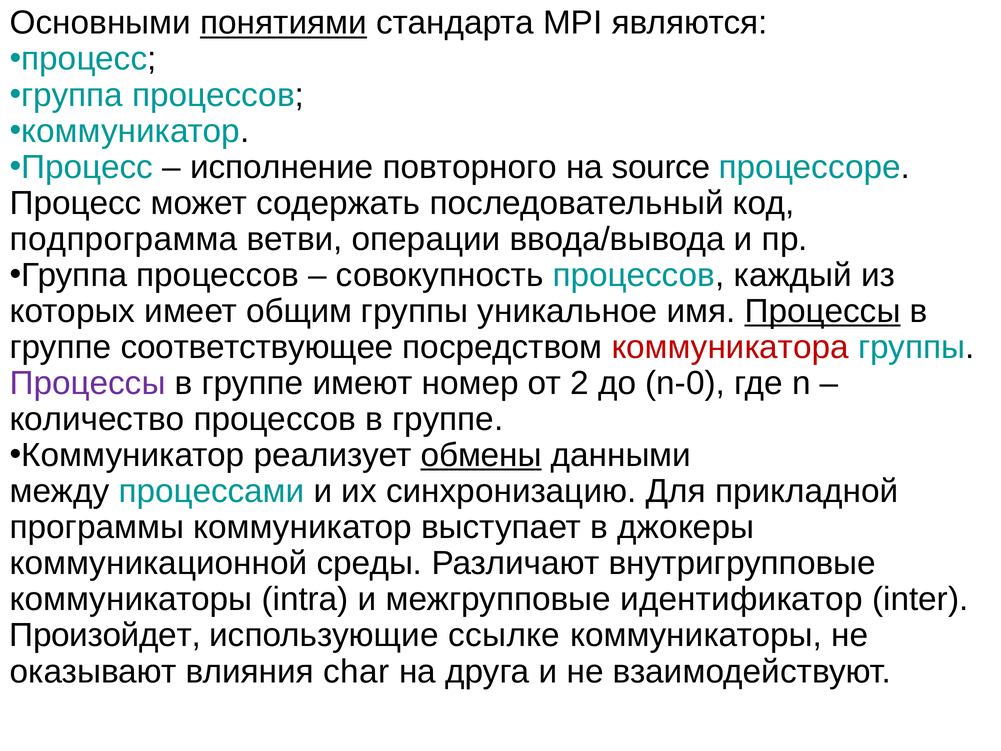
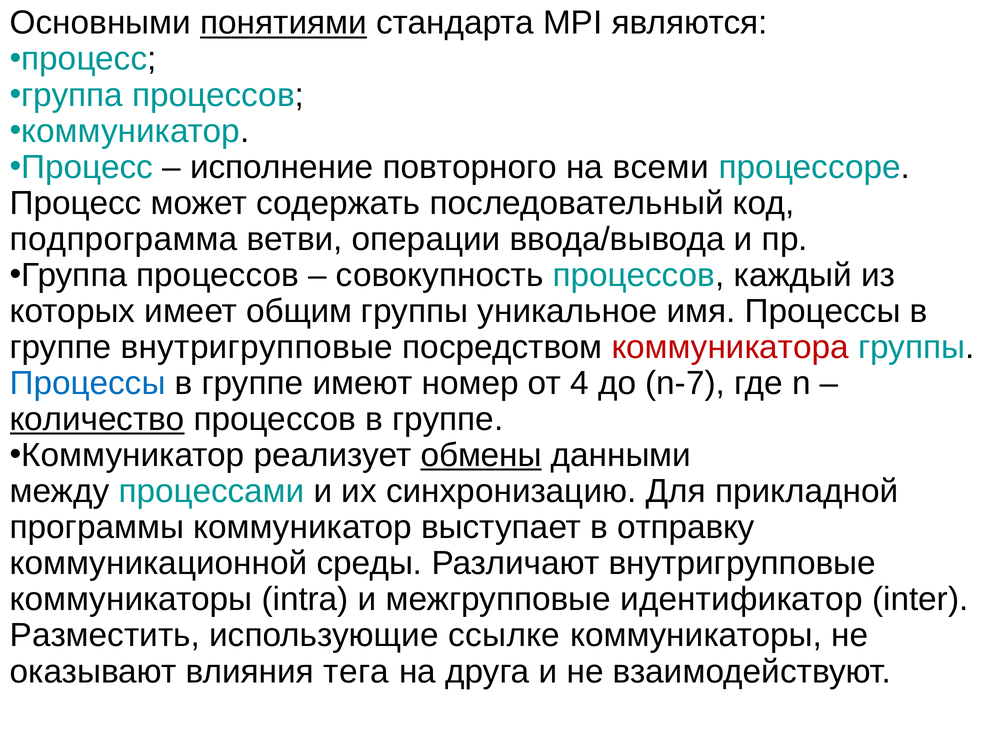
source: source -> всеми (661, 167)
Процессы underline: present -> none (823, 311)
группе соответствующее: соответствующее -> внутригрупповые (257, 347)
Процессы colour: purple -> blue (88, 383)
2: 2 -> 4 (579, 383)
n-0: n-0 -> n-7 (685, 383)
количество underline: none -> present (97, 419)
джокеры: джокеры -> отправку (686, 527)
Произойдет: Произойдет -> Разместить (105, 635)
char: char -> тега (356, 671)
